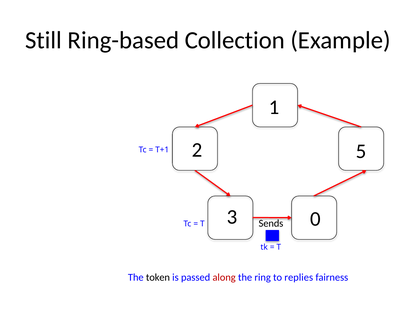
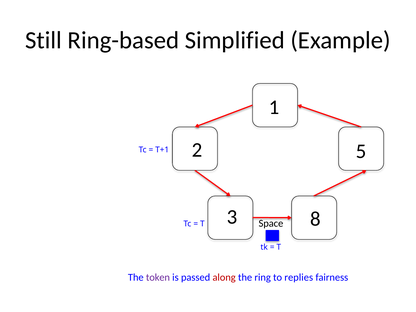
Collection: Collection -> Simplified (235, 40)
0: 0 -> 8 (315, 219)
Sends: Sends -> Space (271, 224)
token colour: black -> purple (158, 277)
